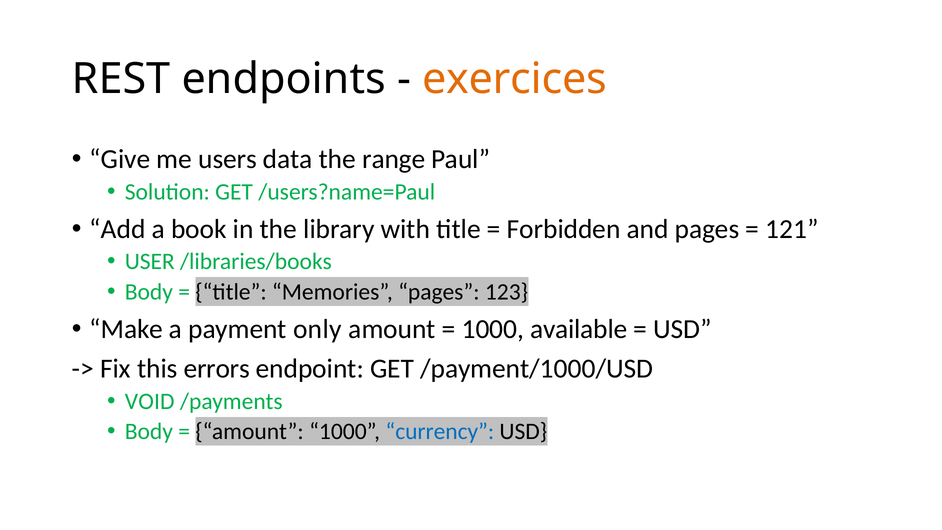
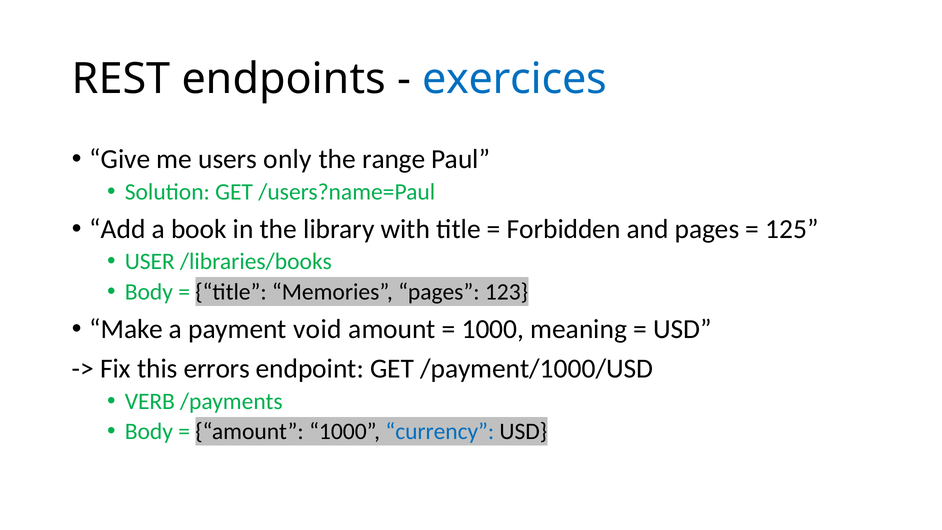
exercices colour: orange -> blue (515, 79)
data: data -> only (288, 159)
121: 121 -> 125 (792, 229)
only: only -> void (317, 329)
available: available -> meaning (579, 329)
VOID: VOID -> VERB (150, 401)
